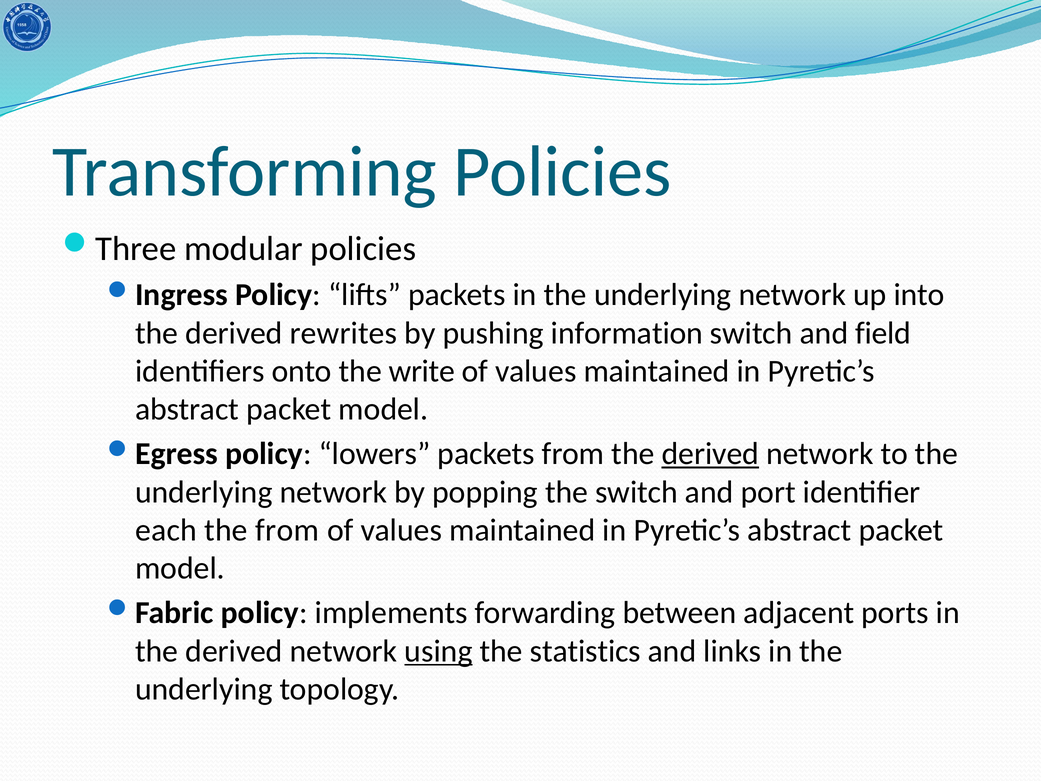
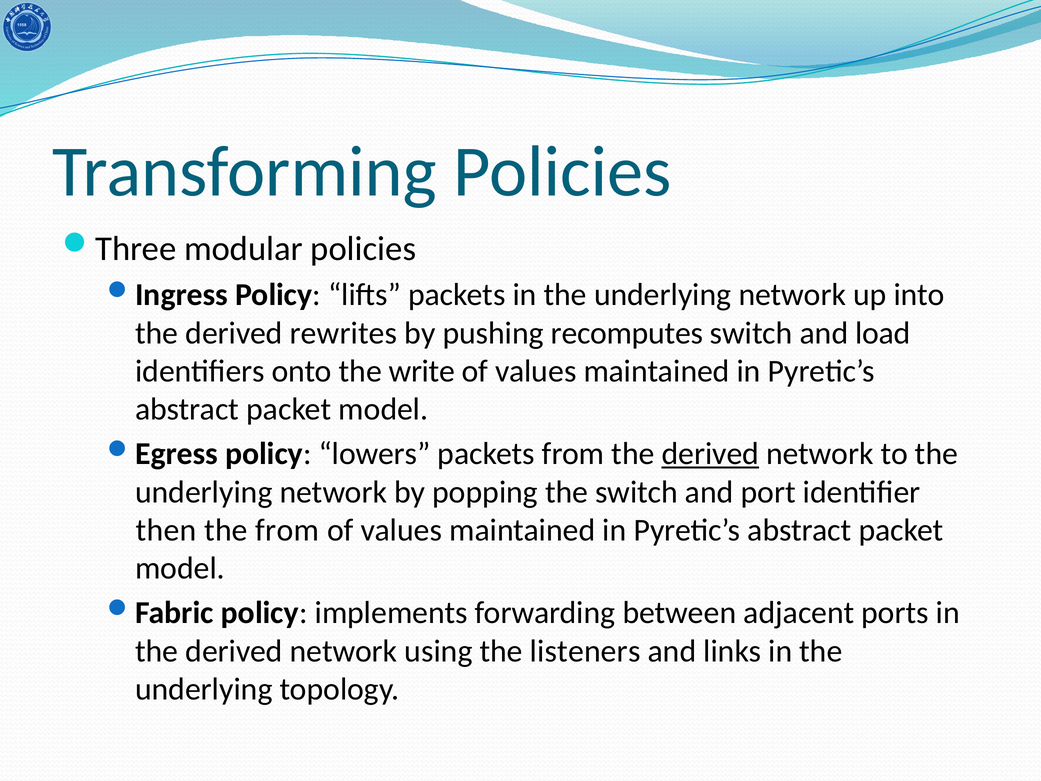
information: information -> recomputes (627, 333)
field: field -> load (883, 333)
each: each -> then (166, 530)
using underline: present -> none (438, 651)
statistics: statistics -> listeners (585, 651)
